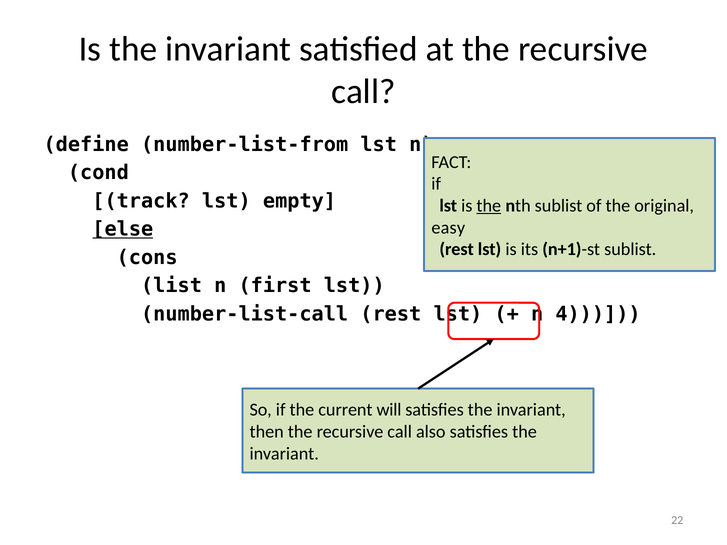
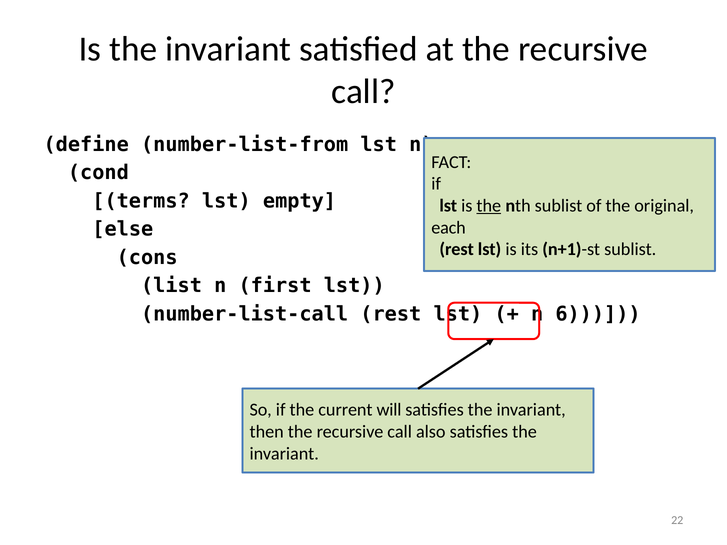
track: track -> terms (141, 201)
easy: easy -> each (448, 228)
else underline: present -> none (123, 229)
4: 4 -> 6 (598, 314)
